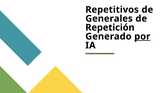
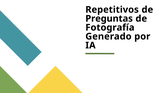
Generales: Generales -> Preguntas (109, 19)
Repetición: Repetición -> Fotografía (110, 27)
por underline: present -> none (142, 36)
